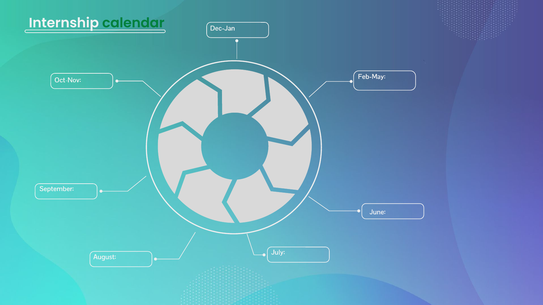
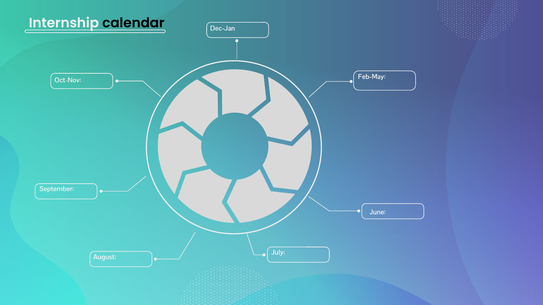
calendar colour: green -> black (133, 23)
